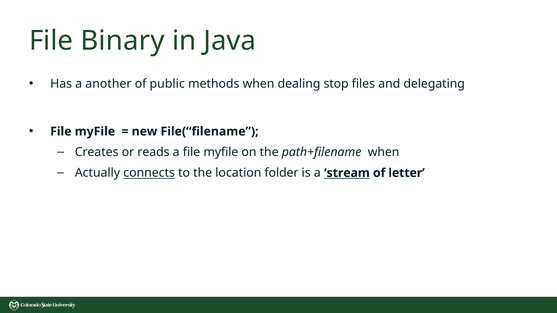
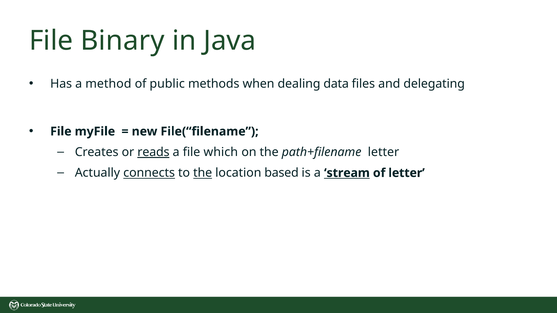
another: another -> method (108, 84)
stop: stop -> data (336, 84)
reads underline: none -> present (153, 152)
a file myfile: myfile -> which (221, 152)
path+filename when: when -> letter (384, 152)
the underline: none -> present (203, 173)
folder: folder -> based (282, 173)
